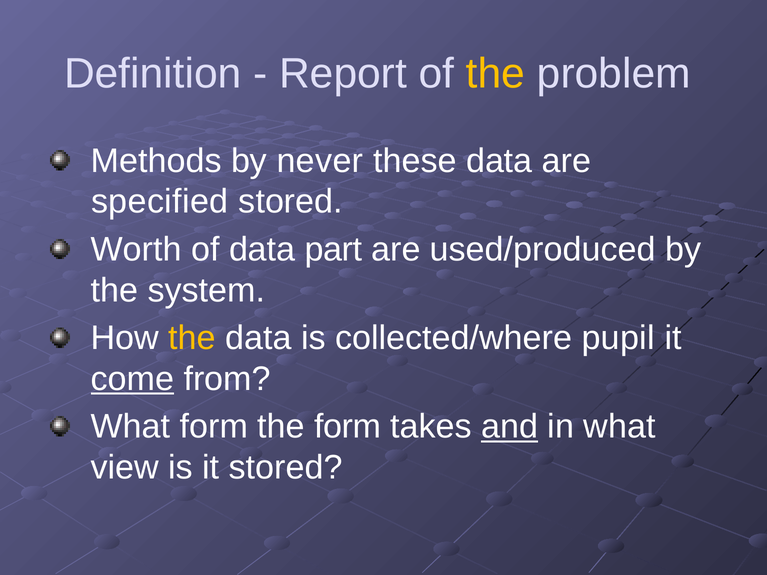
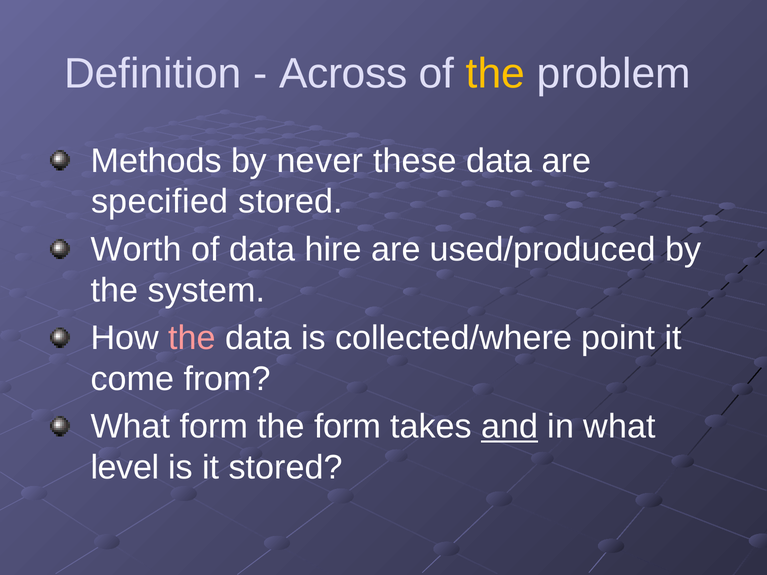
Report: Report -> Across (343, 74)
part: part -> hire (333, 250)
the colour: yellow -> pink (192, 338)
pupil: pupil -> point (618, 338)
come underline: present -> none (132, 379)
view: view -> level (125, 468)
